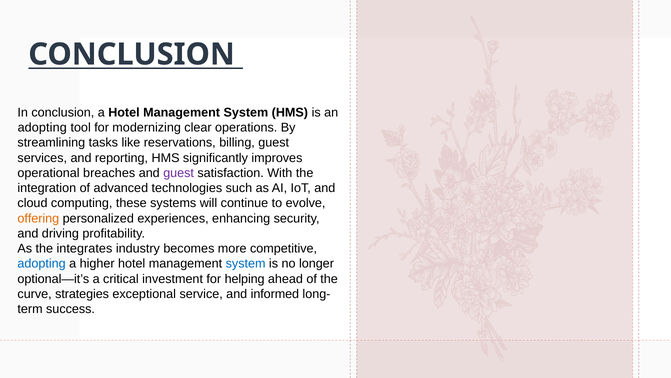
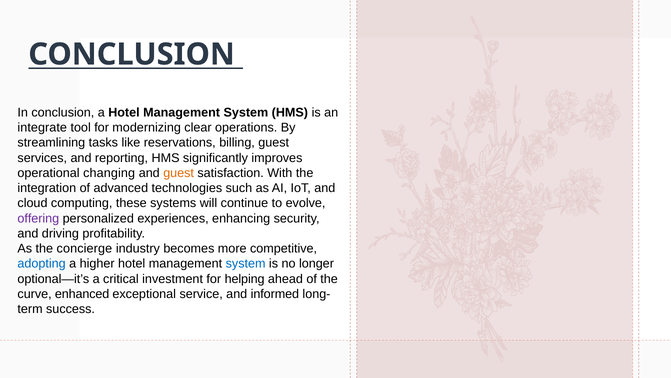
adopting: adopting -> integrate (42, 128)
breaches: breaches -> changing (109, 173)
guest colour: purple -> orange (179, 173)
offering colour: orange -> purple (38, 218)
integrates: integrates -> concierge (84, 248)
strategies: strategies -> enhanced (82, 294)
